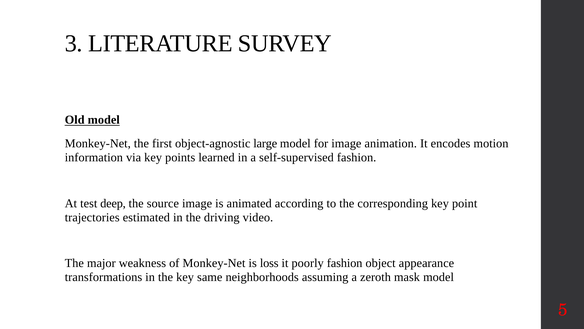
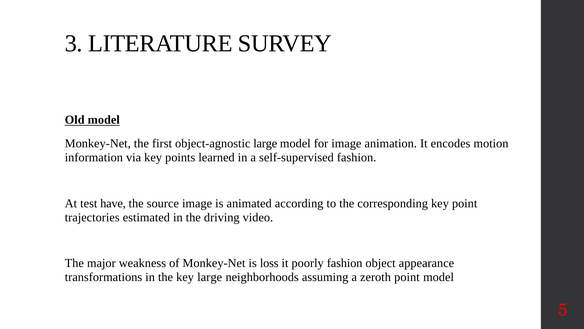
deep: deep -> have (113, 203)
key same: same -> large (210, 277)
zeroth mask: mask -> point (407, 277)
